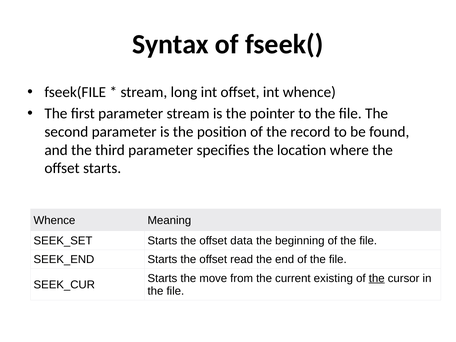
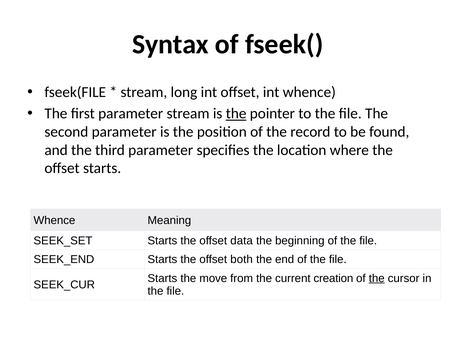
the underline: none -> present (236, 114)
read: read -> both (242, 259)
existing: existing -> creation (333, 278)
